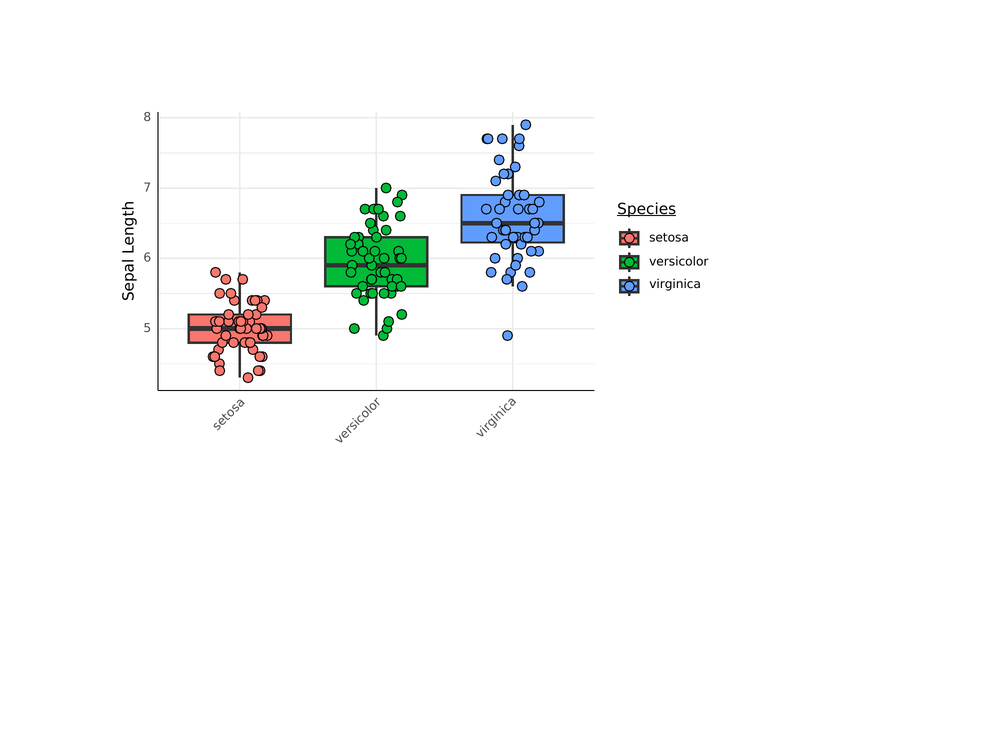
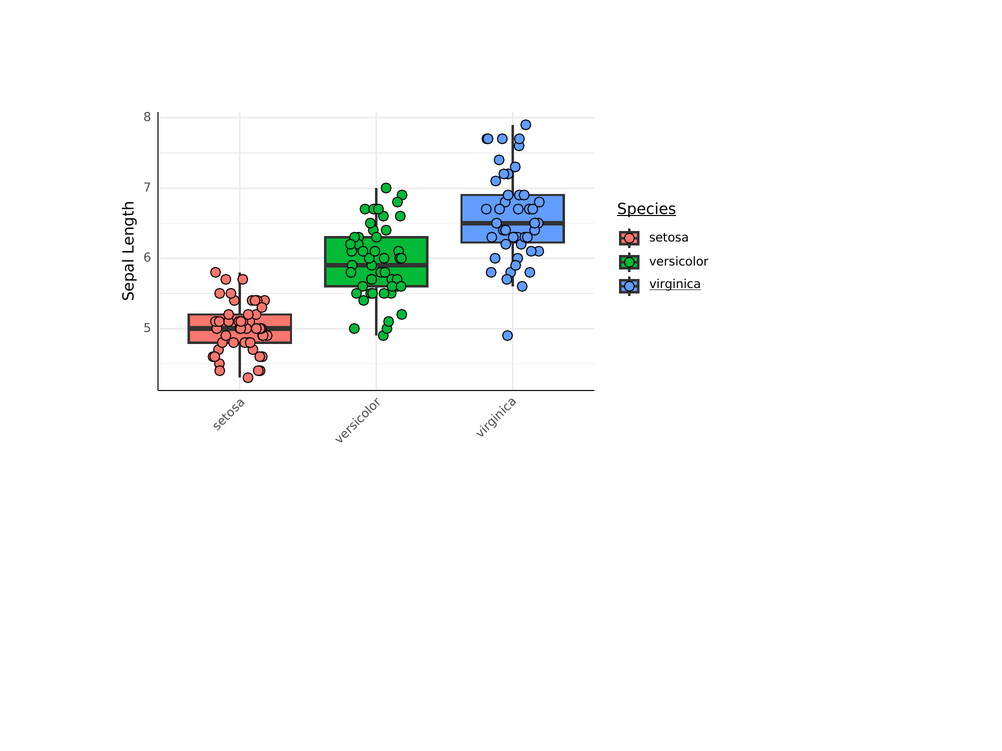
virginica underline: none -> present (675, 285)
